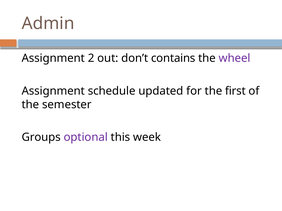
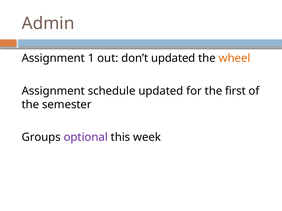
2: 2 -> 1 (91, 58)
don’t contains: contains -> updated (173, 58)
wheel colour: purple -> orange (235, 58)
